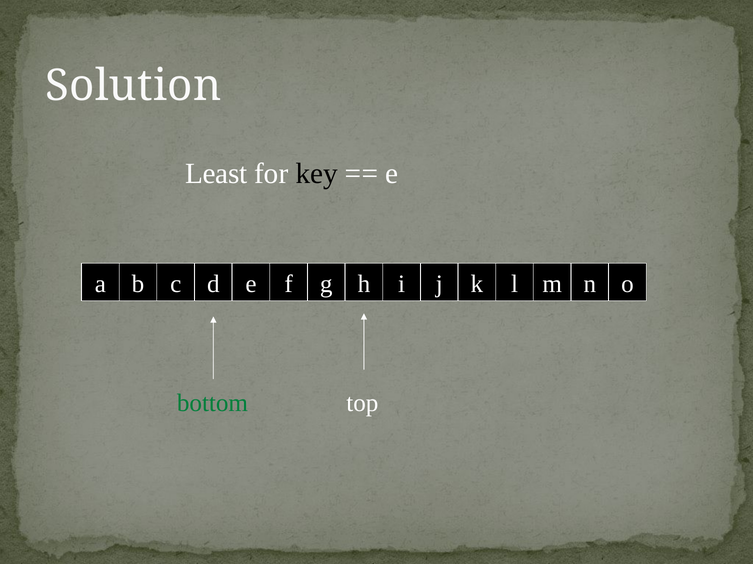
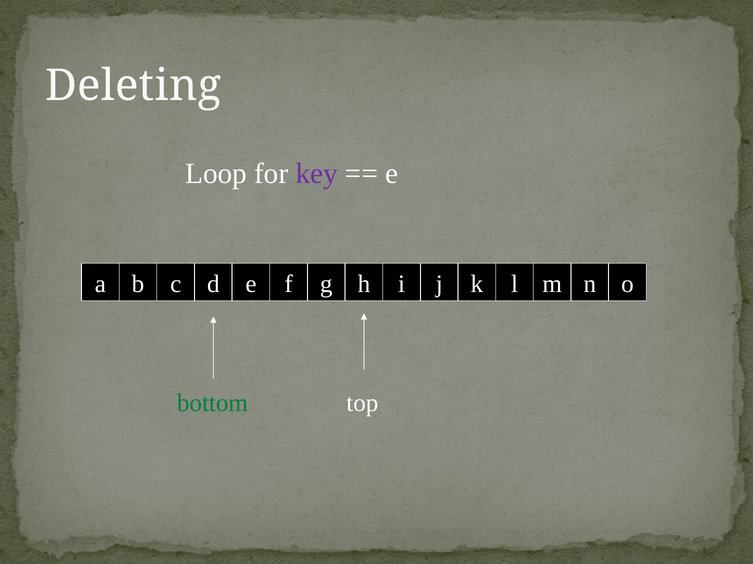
Solution: Solution -> Deleting (133, 86)
Least: Least -> Loop (216, 174)
key colour: black -> purple (317, 174)
